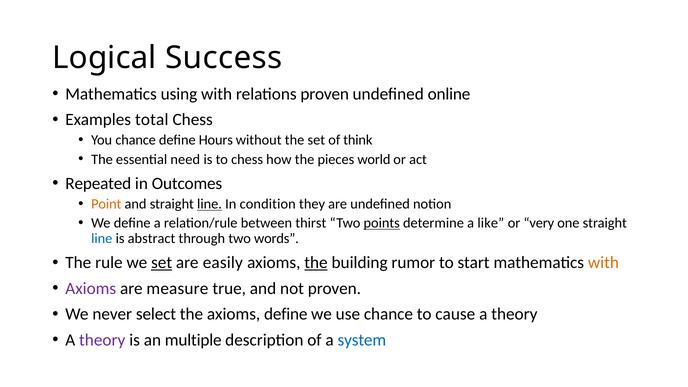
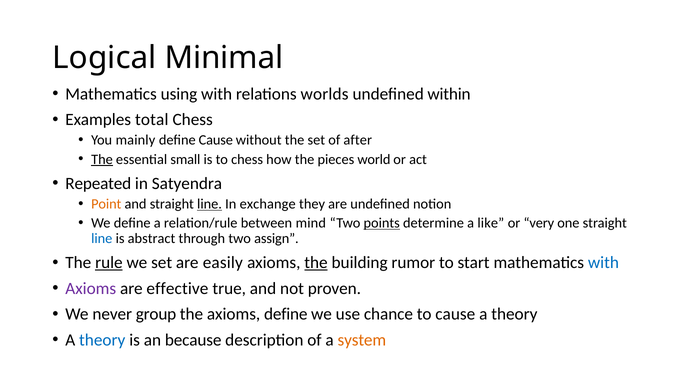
Success: Success -> Minimal (224, 58)
relations proven: proven -> worlds (325, 94)
online: online -> within (449, 94)
You chance: chance -> mainly (135, 140)
define Hours: Hours -> Cause (216, 140)
think: think -> after (358, 140)
The underline: none -> present (102, 159)
need: need -> small (185, 159)
Outcomes: Outcomes -> Satyendra (187, 183)
condition: condition -> exchange (268, 204)
thirst: thirst -> mind (311, 223)
words: words -> assign (276, 239)
rule underline: none -> present (109, 263)
set underline: present -> none (162, 263)
with colour: orange -> blue (603, 263)
measure: measure -> effective (177, 289)
select: select -> group (156, 314)
theory colour: purple -> blue (102, 340)
multiple: multiple -> because (193, 340)
system colour: blue -> orange (362, 340)
